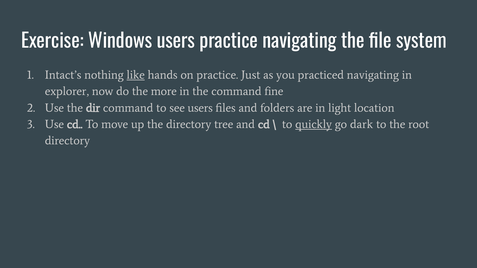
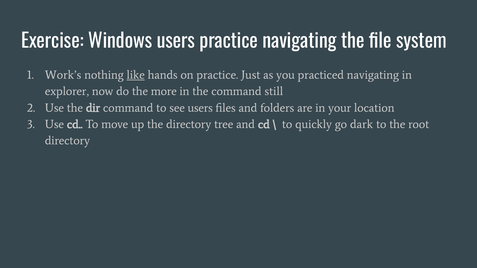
Intact’s: Intact’s -> Work’s (63, 75)
fine: fine -> still (274, 91)
light: light -> your (340, 108)
quickly underline: present -> none (314, 124)
